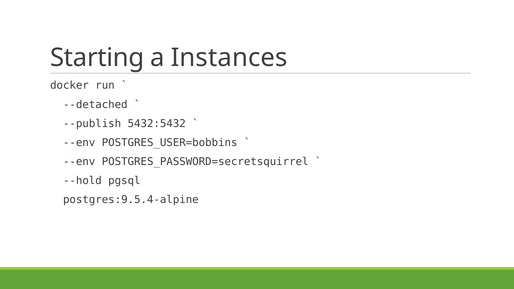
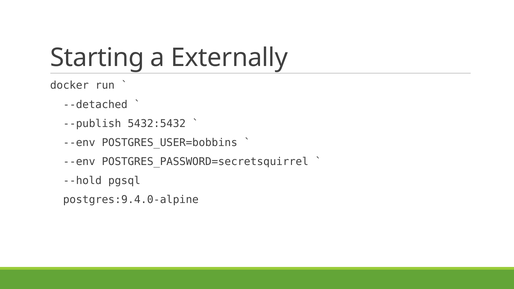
Instances: Instances -> Externally (229, 58)
postgres:9.5.4-alpine: postgres:9.5.4-alpine -> postgres:9.4.0-alpine (131, 200)
